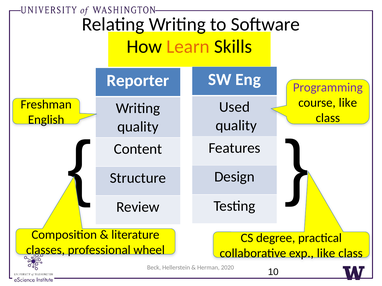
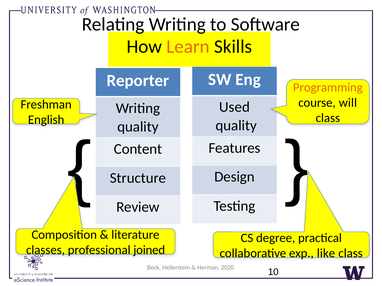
Programming colour: purple -> orange (328, 87)
course like: like -> will (348, 103)
wheel: wheel -> joined (149, 250)
